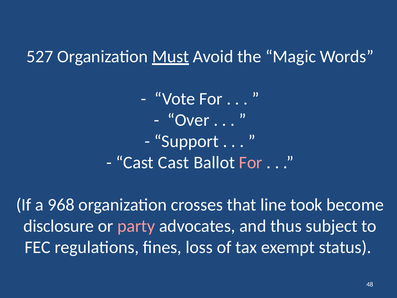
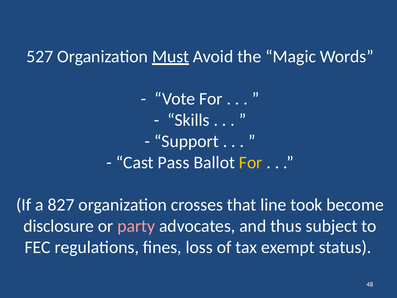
Over: Over -> Skills (188, 120)
Cast Cast: Cast -> Pass (174, 162)
For colour: pink -> yellow (251, 162)
968: 968 -> 827 (61, 205)
